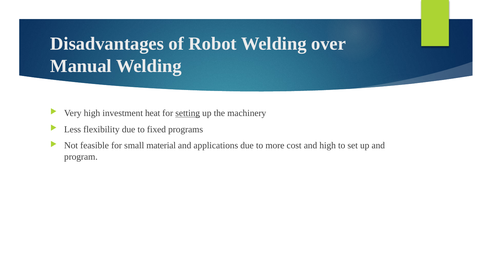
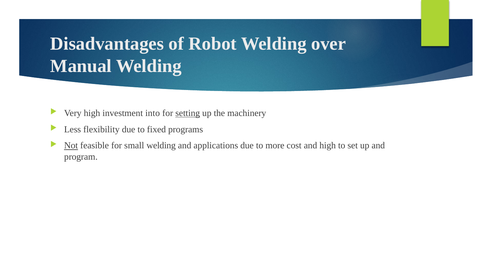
heat: heat -> into (153, 113)
Not underline: none -> present (71, 145)
small material: material -> welding (161, 145)
